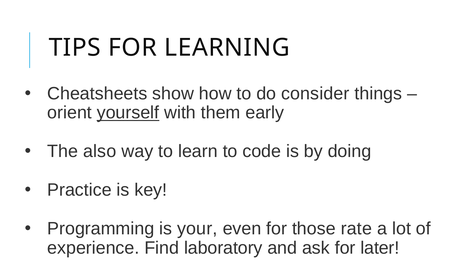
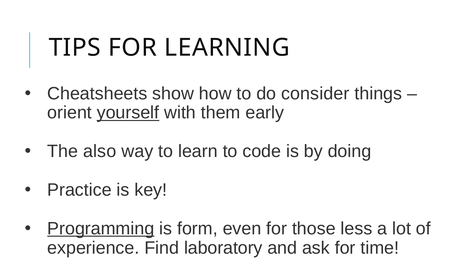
Programming underline: none -> present (101, 228)
your: your -> form (197, 228)
rate: rate -> less (356, 228)
later: later -> time (380, 248)
